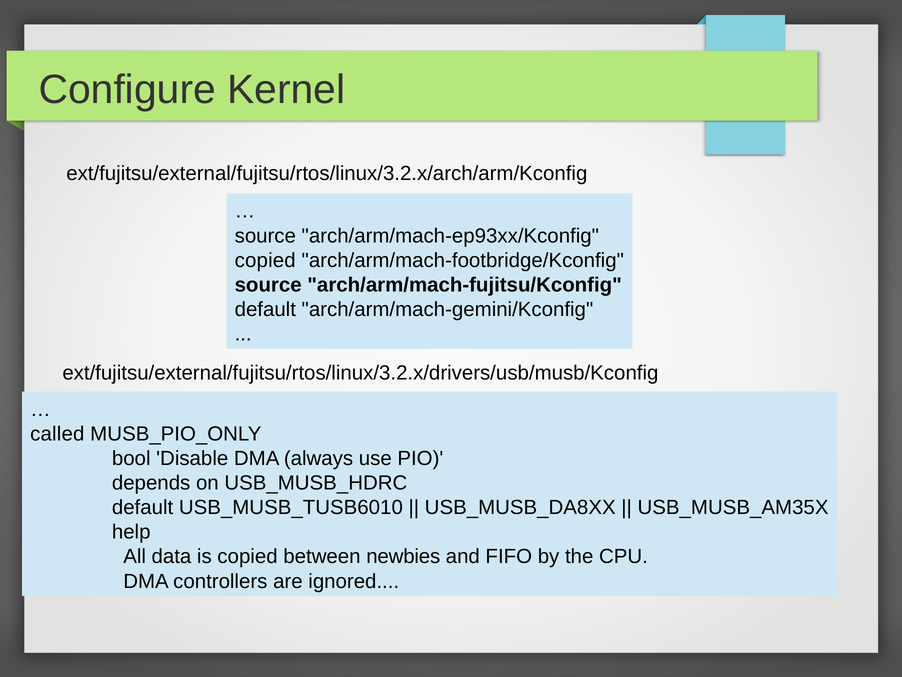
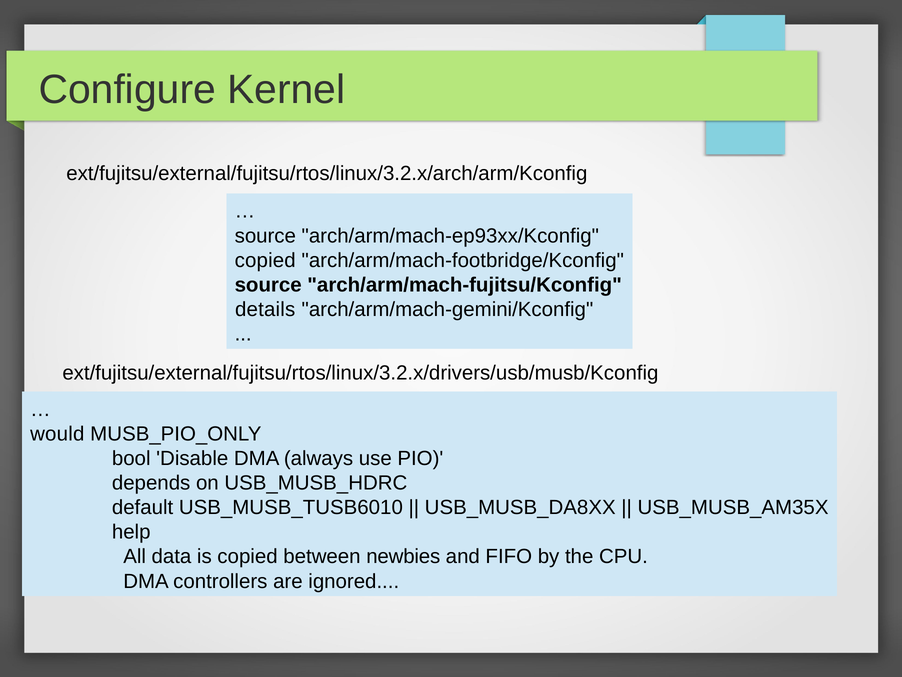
default: default -> details (265, 309)
called: called -> would (57, 433)
